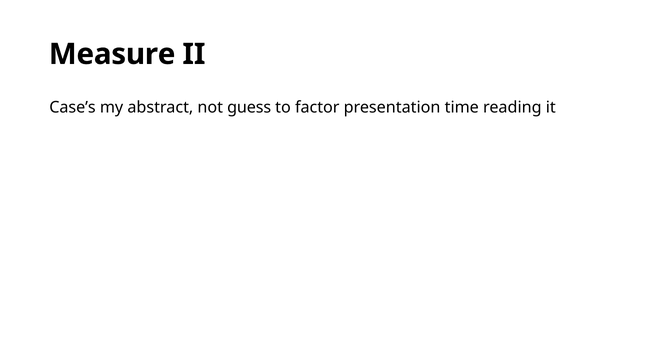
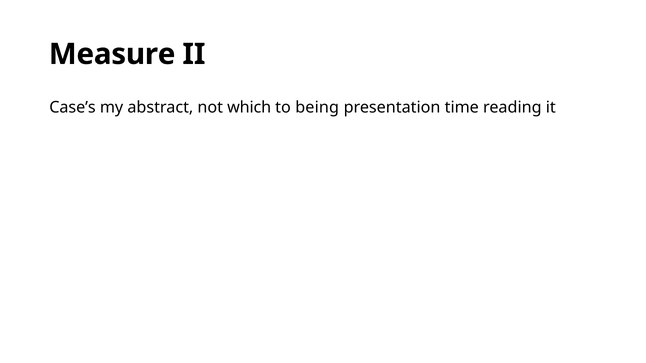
guess: guess -> which (249, 108)
factor: factor -> being (317, 108)
